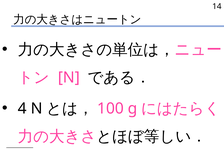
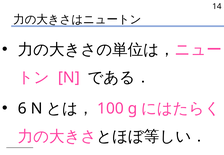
4: 4 -> 6 (22, 109)
